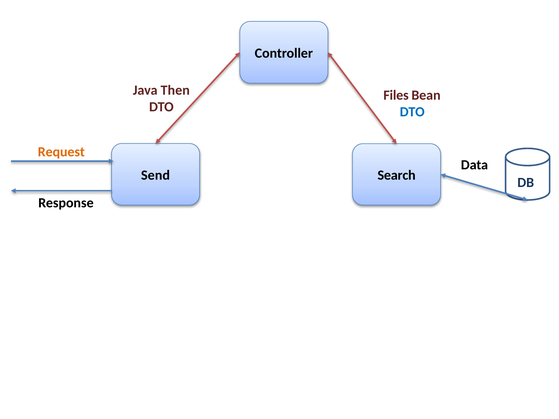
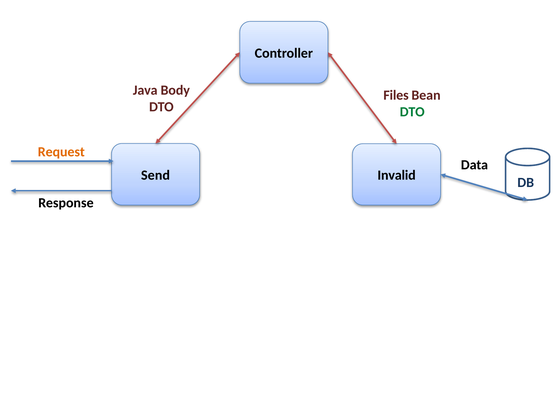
Then: Then -> Body (175, 90)
DTO colour: blue -> green (412, 112)
Search: Search -> Invalid (397, 175)
